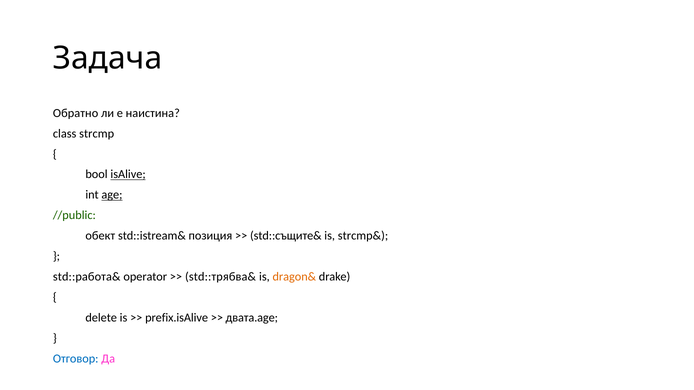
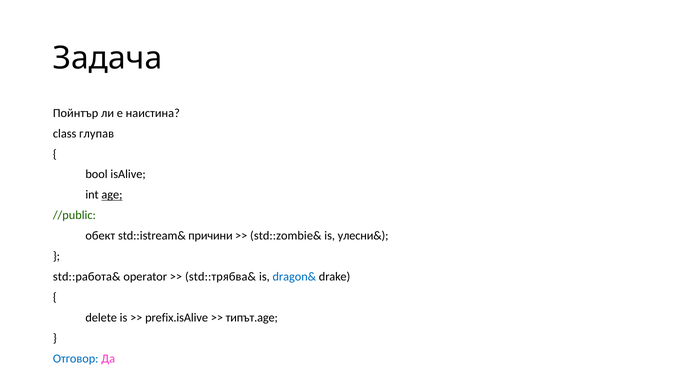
Обратно: Обратно -> Пойнтър (76, 113)
strcmp: strcmp -> глупав (97, 134)
isAlive underline: present -> none (128, 175)
позиция: позиция -> причини (210, 236)
std::същите&: std::същите& -> std::zombie& (286, 236)
strcmp&: strcmp& -> улесни& (363, 236)
dragon& colour: orange -> blue (294, 277)
двата.age: двата.age -> типът.age (252, 318)
